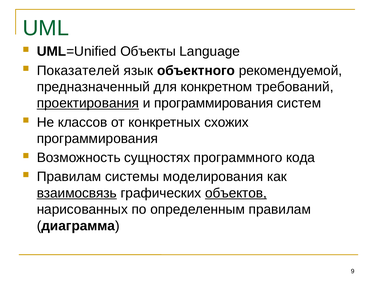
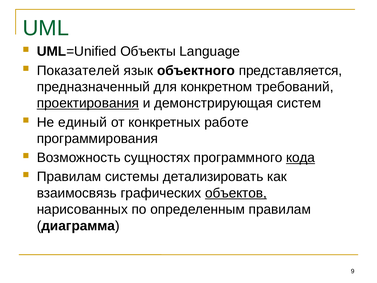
рекомендуемой: рекомендуемой -> представляется (290, 70)
и программирования: программирования -> демонстрирующая (214, 103)
классов: классов -> единый (83, 122)
схожих: схожих -> работе (226, 122)
кода underline: none -> present (301, 158)
моделирования: моделирования -> детализировать (213, 177)
взаимосвязь underline: present -> none (77, 193)
